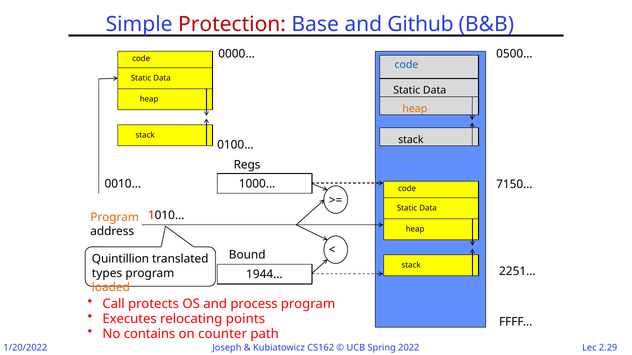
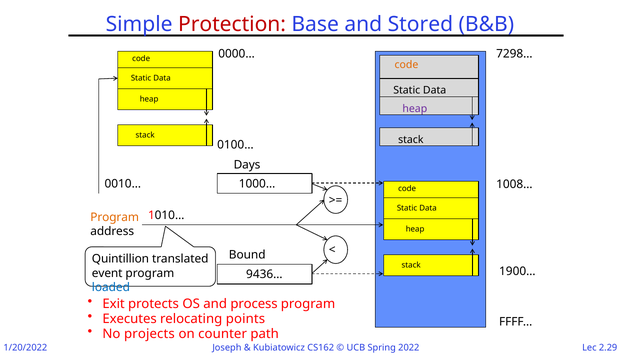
Github: Github -> Stored (420, 24)
0500…: 0500… -> 7298… (514, 54)
code colour: blue -> orange (406, 65)
heap colour: orange -> purple (415, 109)
Regs: Regs -> Days (247, 165)
7150…: 7150… -> 1008… (514, 185)
2251…: 2251… -> 1900… (517, 272)
types: types -> event (107, 274)
1944…: 1944… -> 9436… (264, 275)
loaded colour: orange -> blue (111, 288)
Call: Call -> Exit (114, 304)
contains: contains -> projects (149, 334)
